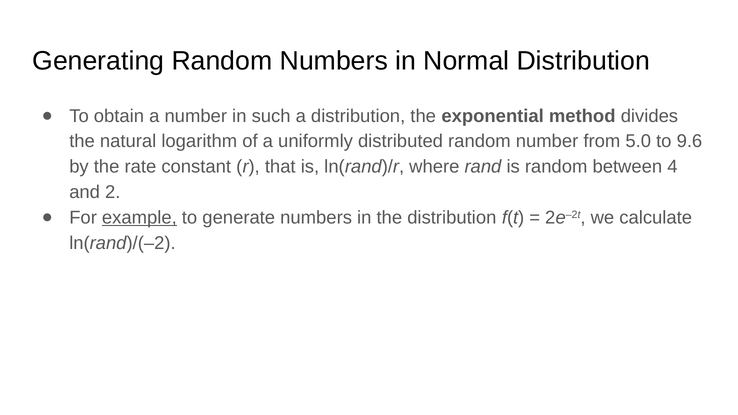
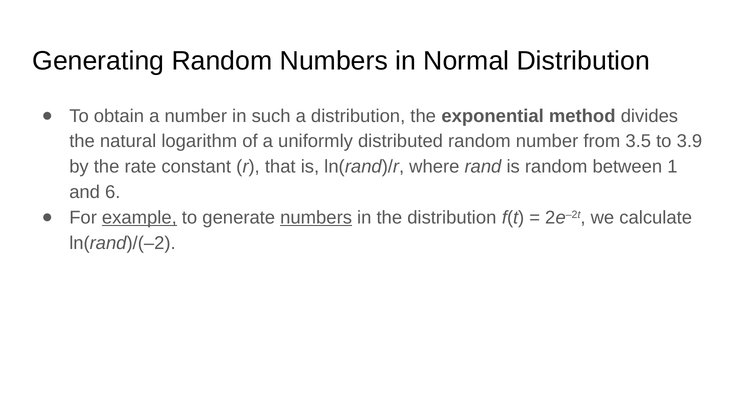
5.0: 5.0 -> 3.5 (638, 141)
9.6: 9.6 -> 3.9 (689, 141)
4: 4 -> 1 (672, 167)
2: 2 -> 6 (113, 192)
numbers underline: none -> present (316, 218)
